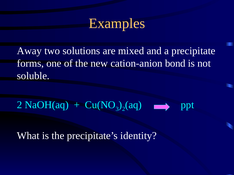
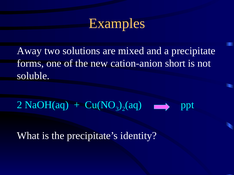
bond: bond -> short (175, 64)
